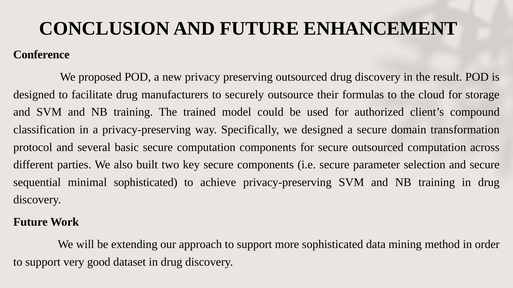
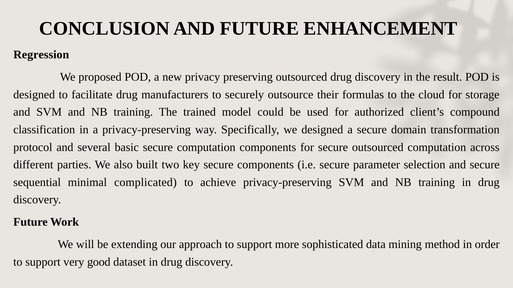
Conference: Conference -> Regression (41, 55)
minimal sophisticated: sophisticated -> complicated (145, 183)
